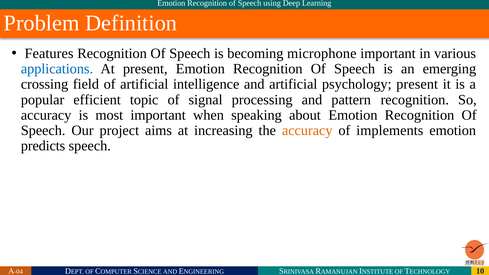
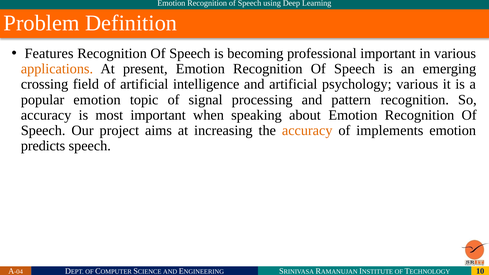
microphone: microphone -> professional (322, 53)
applications colour: blue -> orange (57, 69)
psychology present: present -> various (417, 84)
popular efficient: efficient -> emotion (97, 100)
